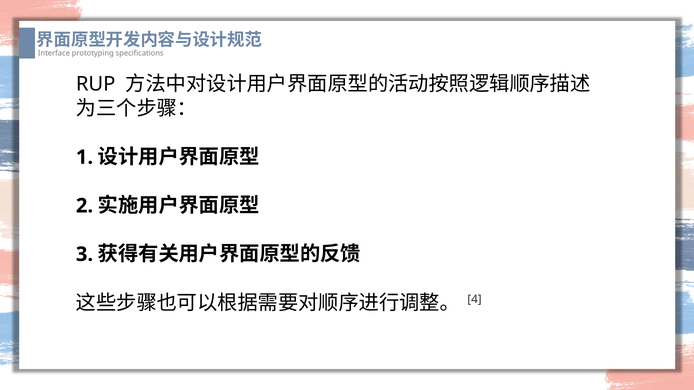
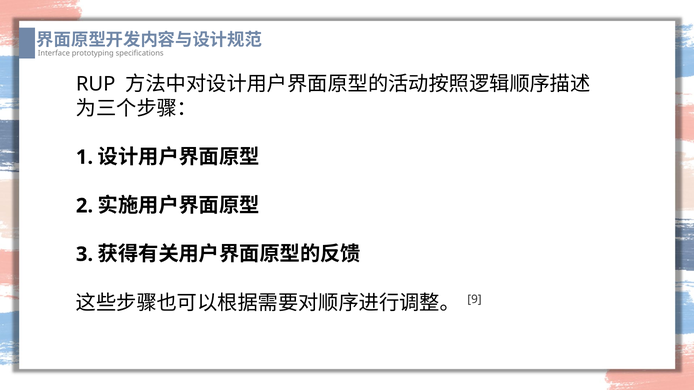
4: 4 -> 9 (475, 300)
